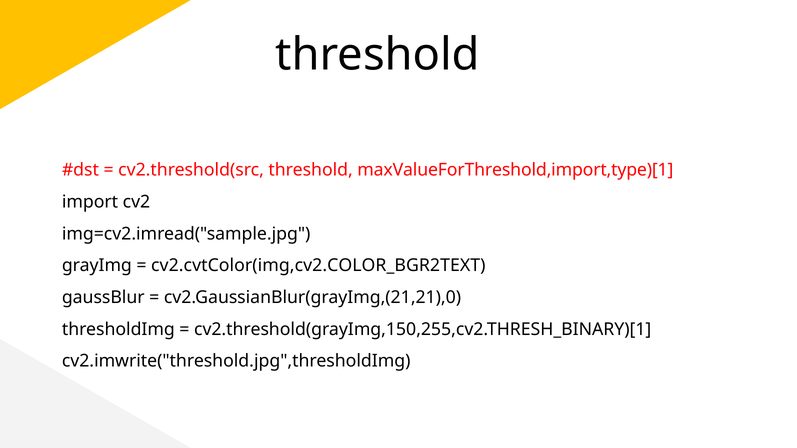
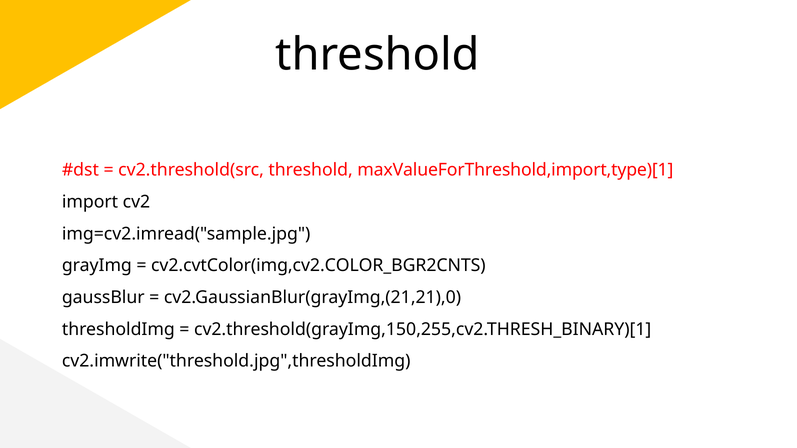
cv2.cvtColor(img,cv2.COLOR_BGR2TEXT: cv2.cvtColor(img,cv2.COLOR_BGR2TEXT -> cv2.cvtColor(img,cv2.COLOR_BGR2CNTS (318, 266)
